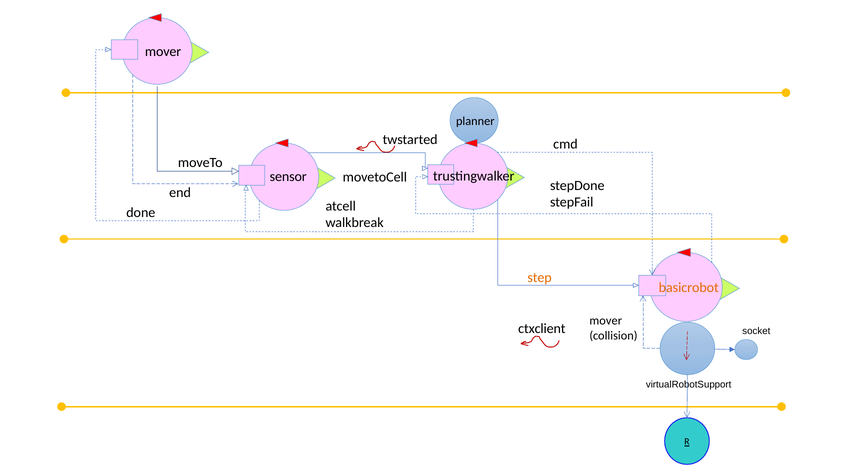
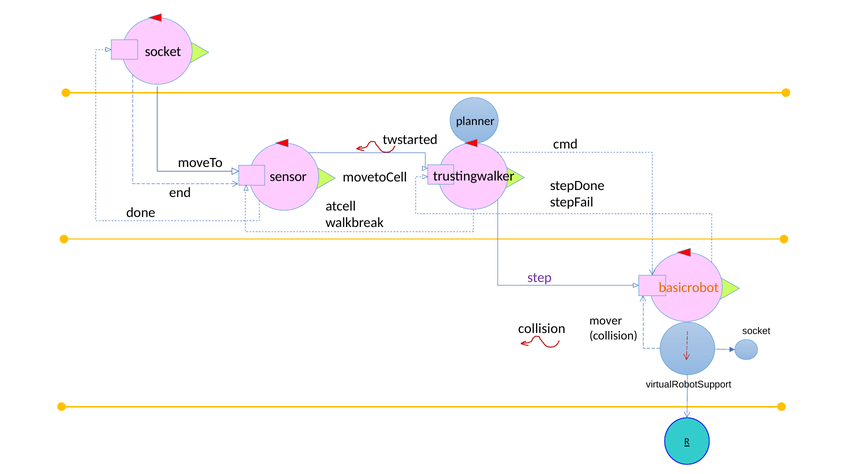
mover: mover -> socket (163, 52)
step colour: orange -> purple (540, 278)
ctxclient: ctxclient -> collision (542, 329)
